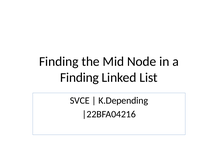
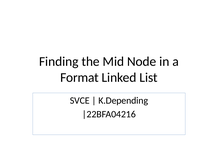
Finding: Finding -> Format (79, 77)
